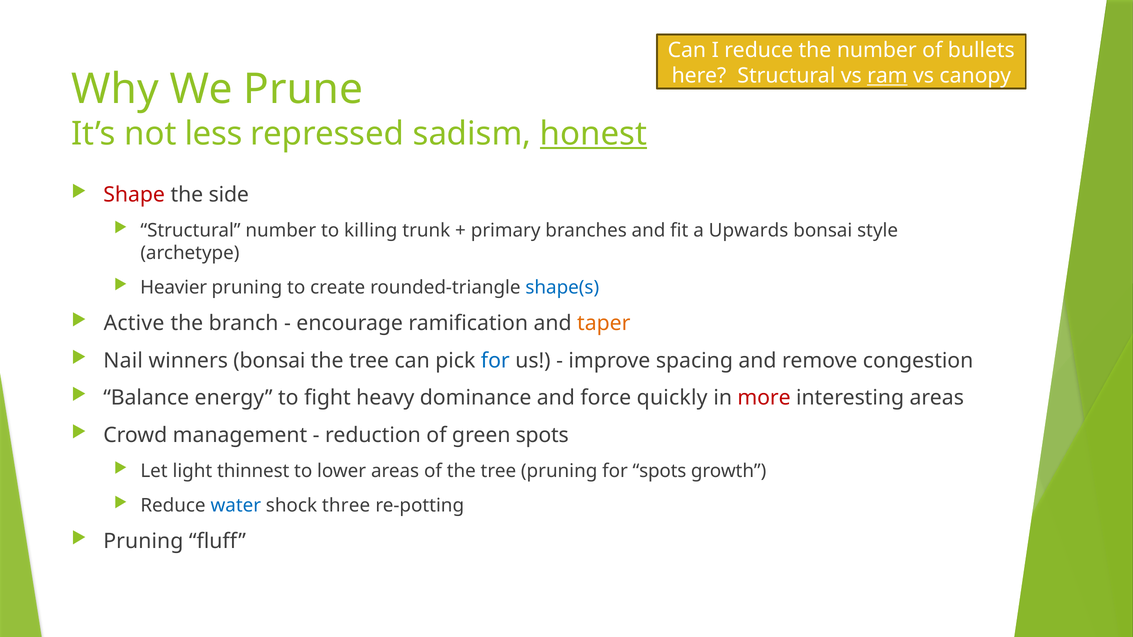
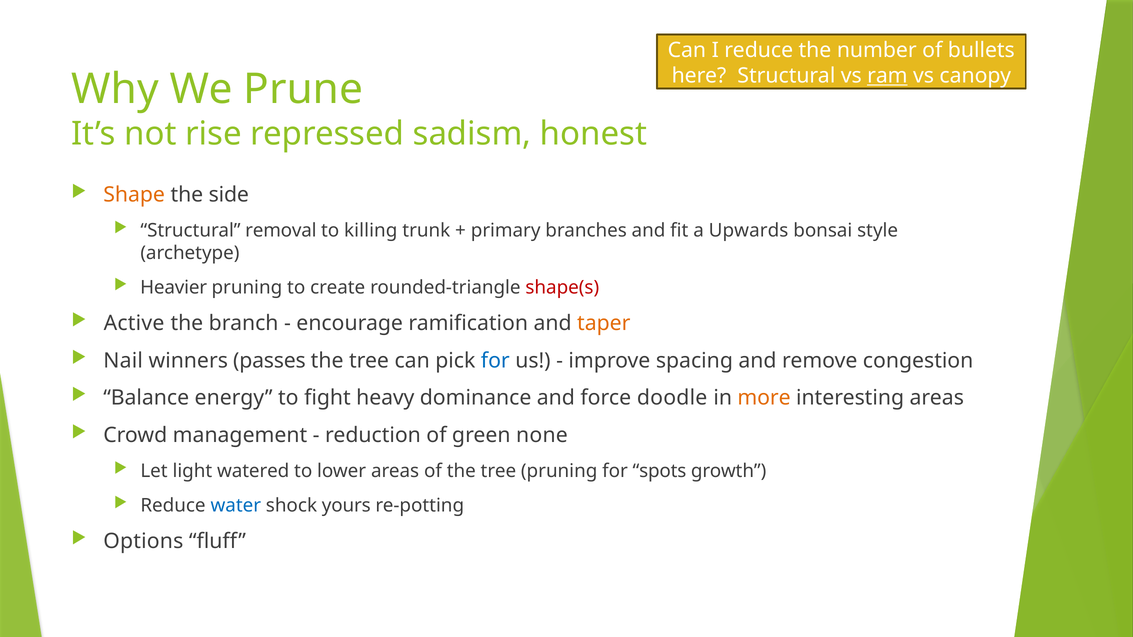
less: less -> rise (213, 134)
honest underline: present -> none (593, 134)
Shape colour: red -> orange (134, 195)
Structural number: number -> removal (281, 230)
shape(s colour: blue -> red (562, 288)
winners bonsai: bonsai -> passes (269, 361)
quickly: quickly -> doodle (672, 398)
more colour: red -> orange (764, 398)
green spots: spots -> none (542, 435)
thinnest: thinnest -> watered (253, 471)
three: three -> yours (346, 506)
Pruning: Pruning -> Options (143, 542)
